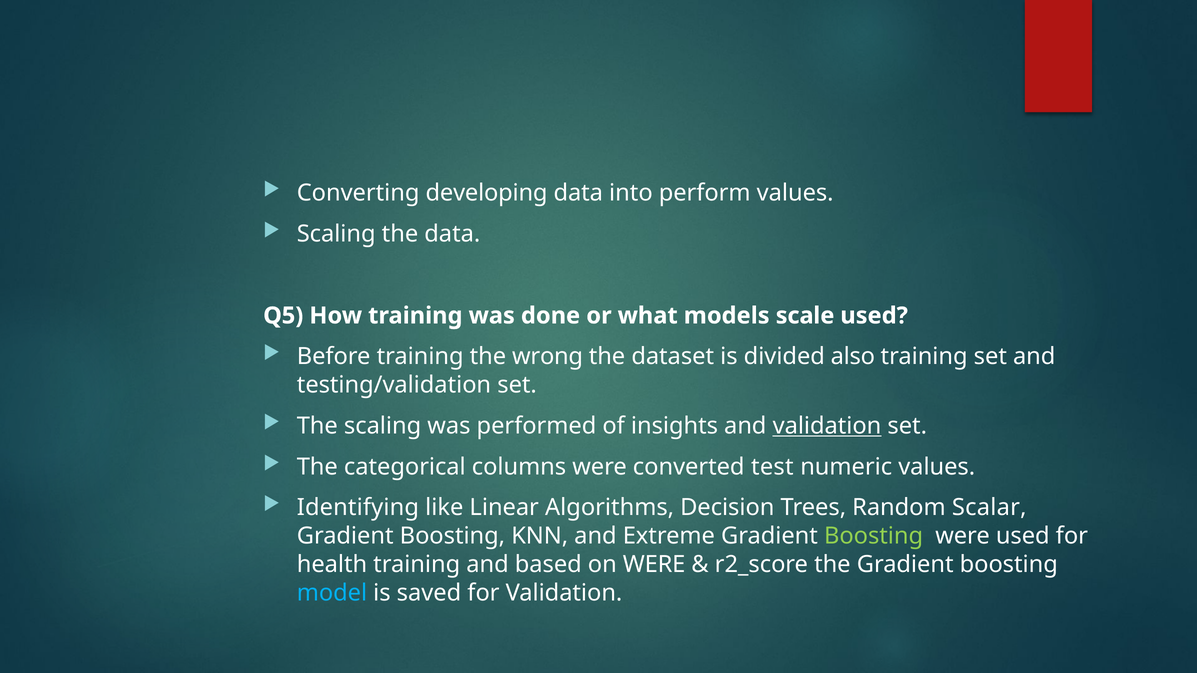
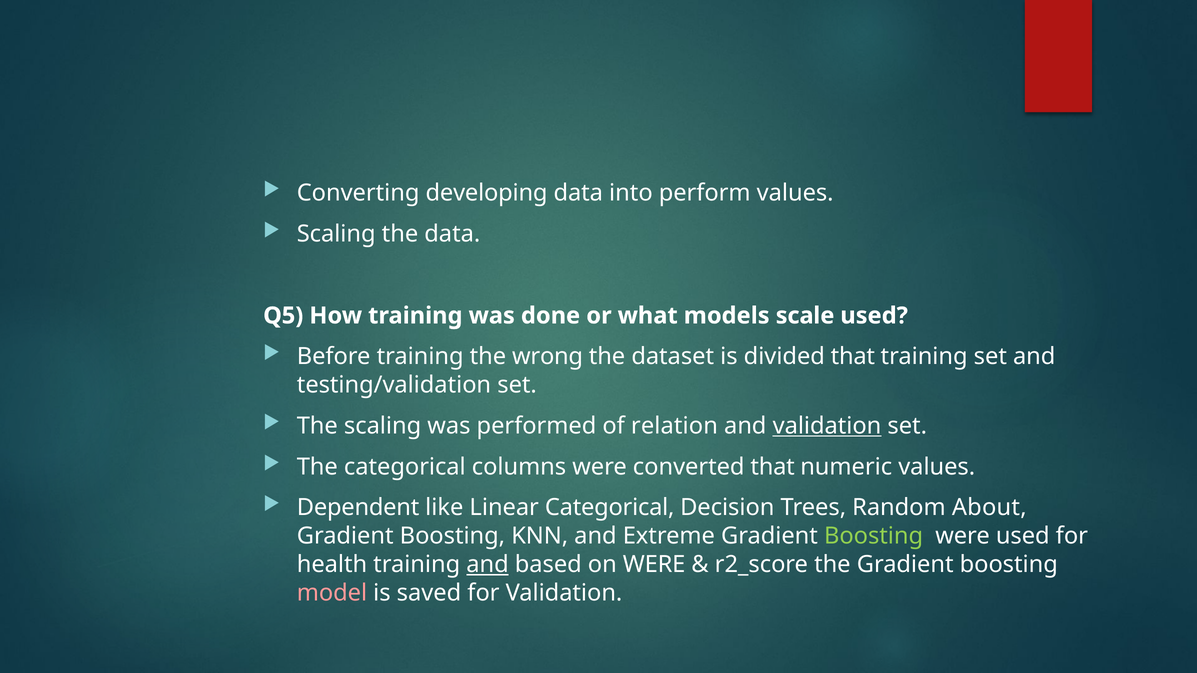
divided also: also -> that (853, 357)
insights: insights -> relation (674, 426)
converted test: test -> that (773, 467)
Identifying: Identifying -> Dependent (358, 508)
Linear Algorithms: Algorithms -> Categorical (610, 508)
Scalar: Scalar -> About (989, 508)
and underline: none -> present (488, 565)
model colour: light blue -> pink (332, 593)
